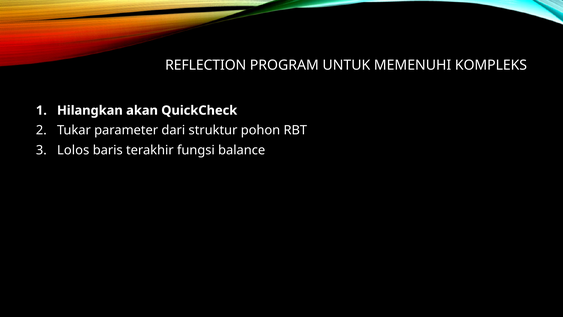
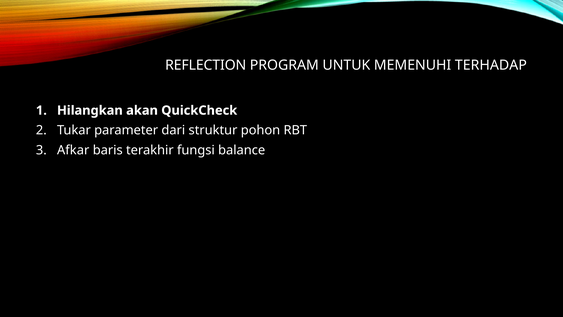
KOMPLEKS: KOMPLEKS -> TERHADAP (491, 65)
Lolos: Lolos -> Afkar (73, 150)
